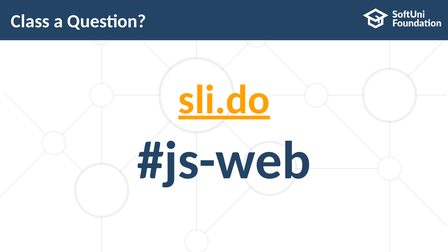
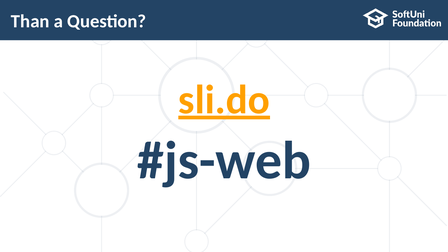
Class: Class -> Than (30, 21)
